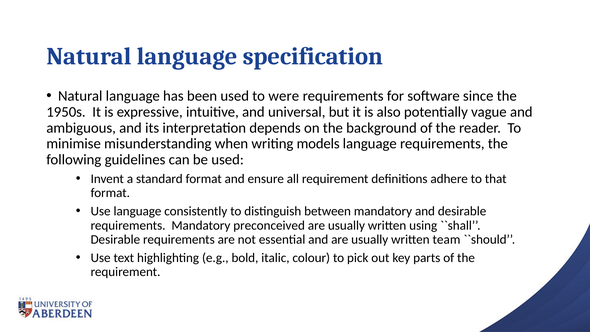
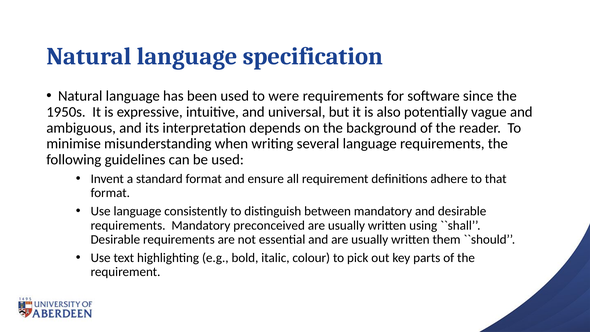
models: models -> several (318, 144)
team: team -> them (447, 239)
